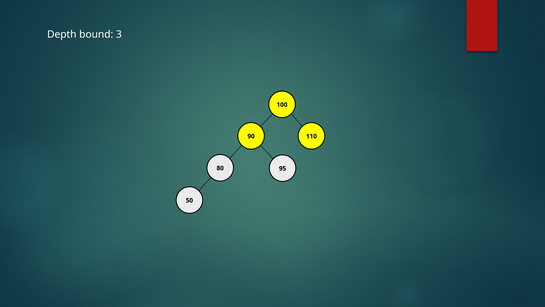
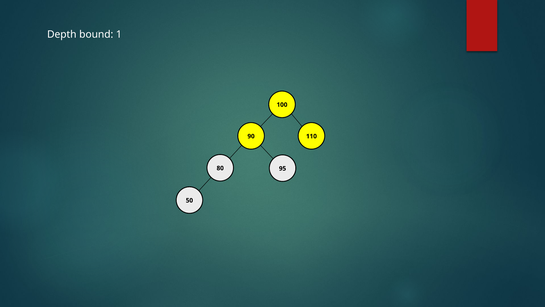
3: 3 -> 1 (119, 34)
